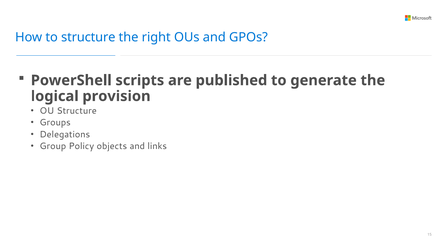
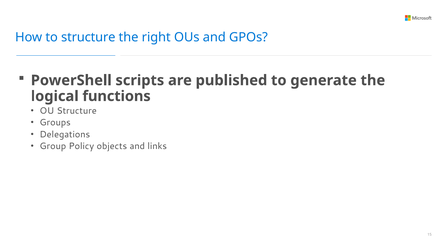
provision: provision -> functions (117, 96)
